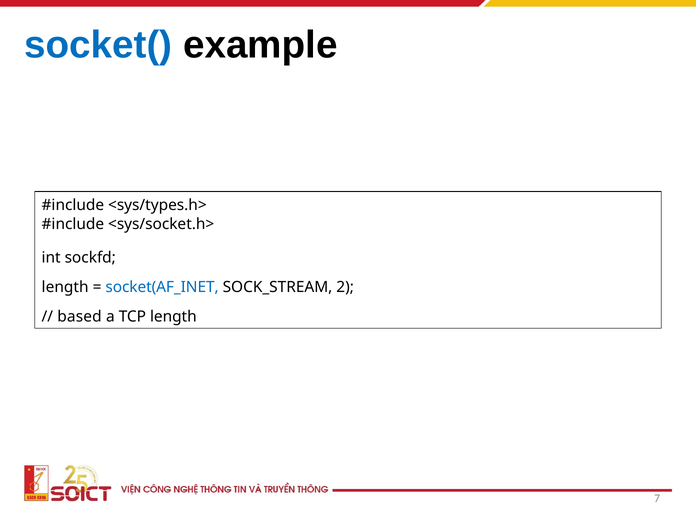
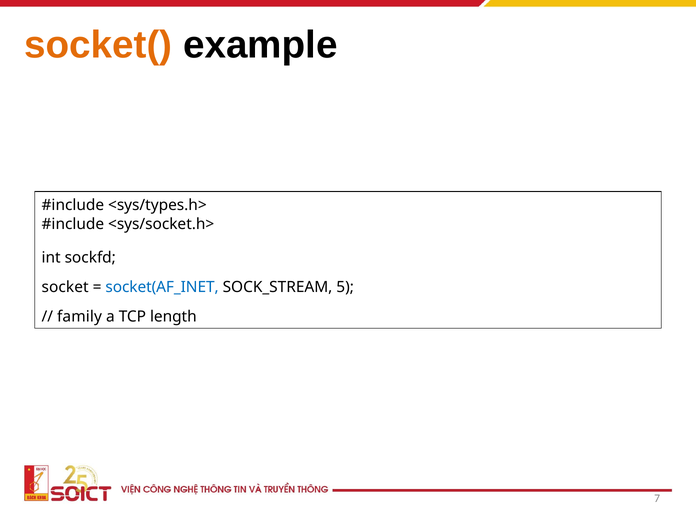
socket( colour: blue -> orange (98, 45)
length: length -> socket (65, 287)
2: 2 -> 5 (345, 287)
based: based -> family (80, 317)
